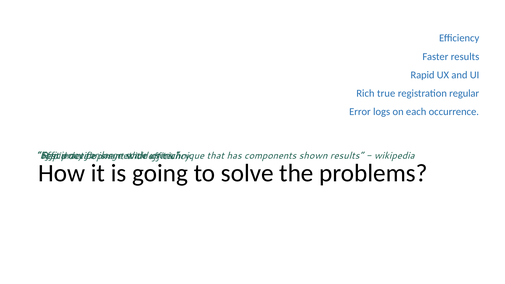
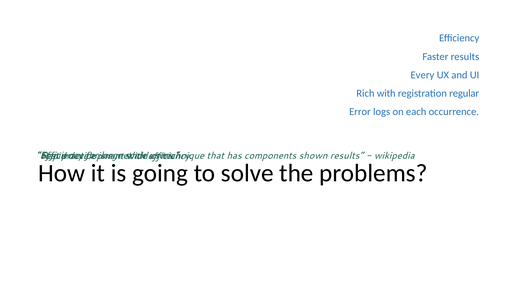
Rapid: Rapid -> Every (422, 75)
Rich true: true -> with (386, 93)
